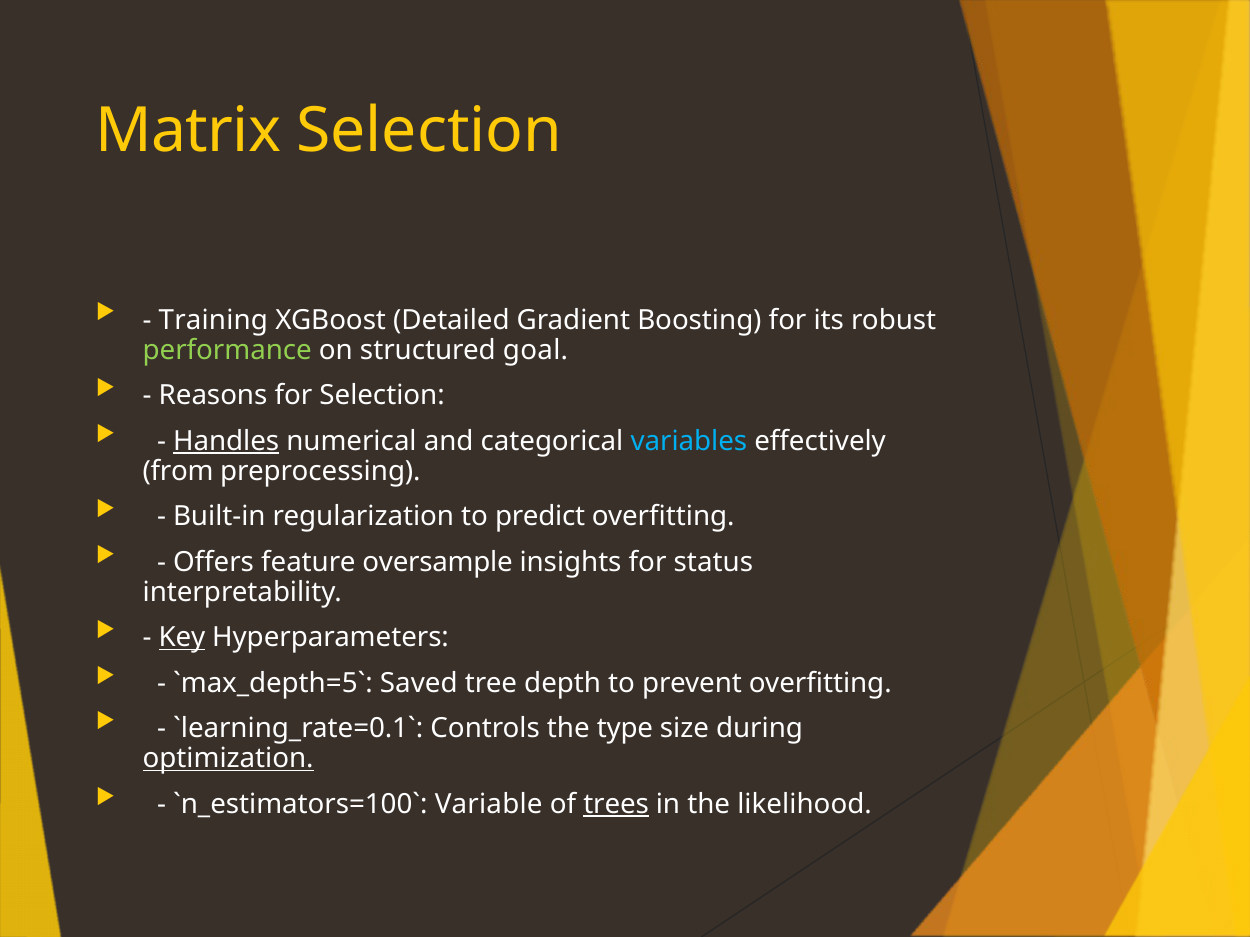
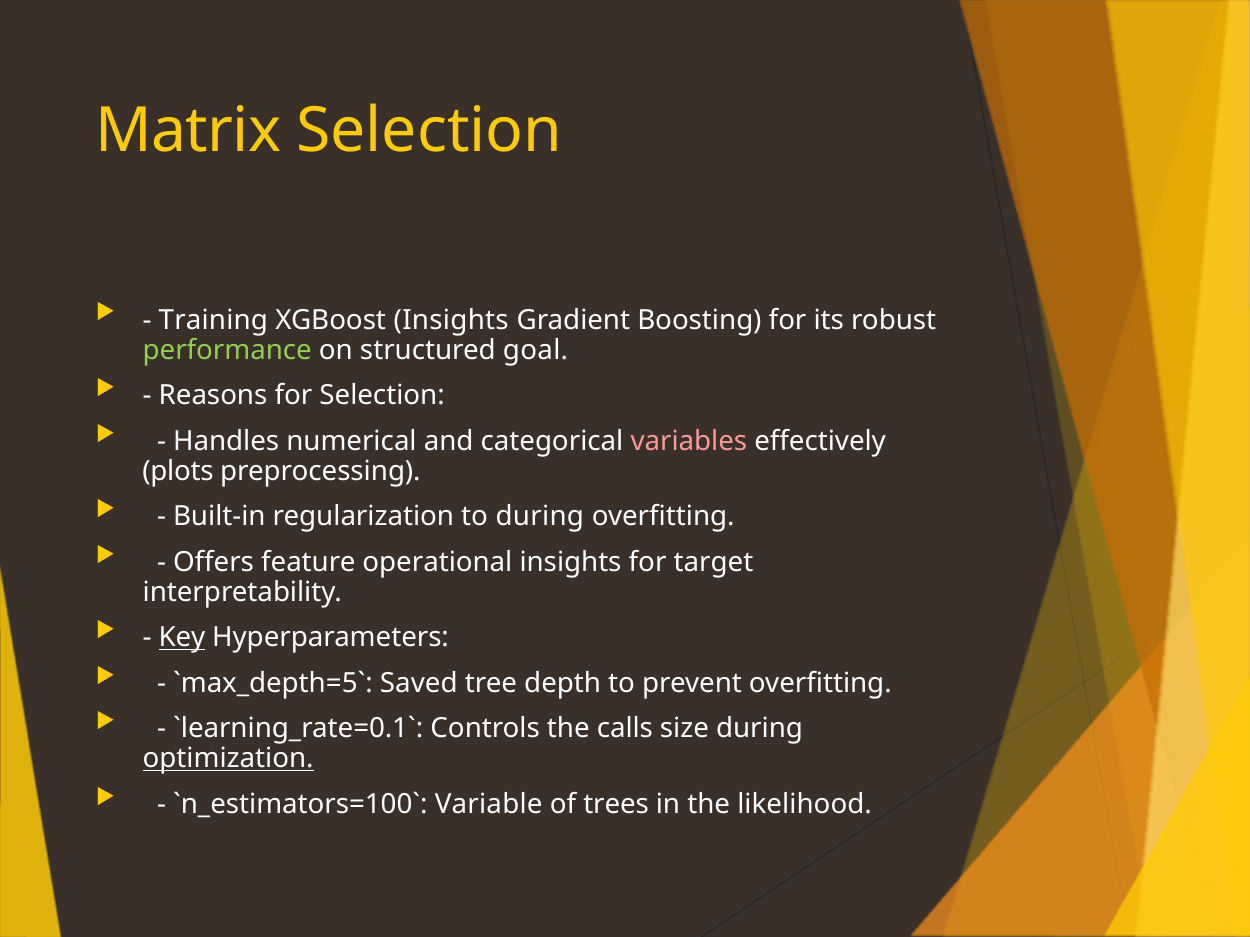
XGBoost Detailed: Detailed -> Insights (451, 320)
Handles underline: present -> none (226, 441)
variables colour: light blue -> pink (689, 441)
from: from -> plots (178, 471)
to predict: predict -> during (540, 517)
oversample: oversample -> operational (437, 562)
status: status -> target (713, 562)
type: type -> calls (625, 729)
trees underline: present -> none (616, 805)
